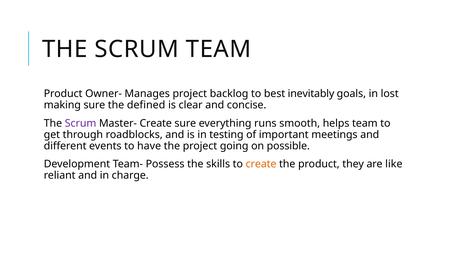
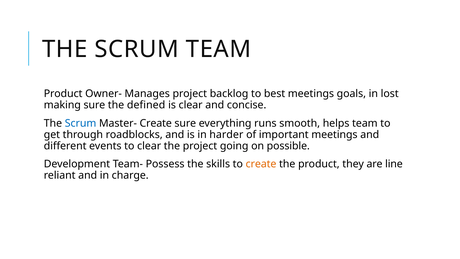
best inevitably: inevitably -> meetings (311, 94)
Scrum colour: purple -> blue (81, 123)
testing: testing -> harder (226, 134)
to have: have -> clear (149, 146)
like: like -> line (394, 164)
